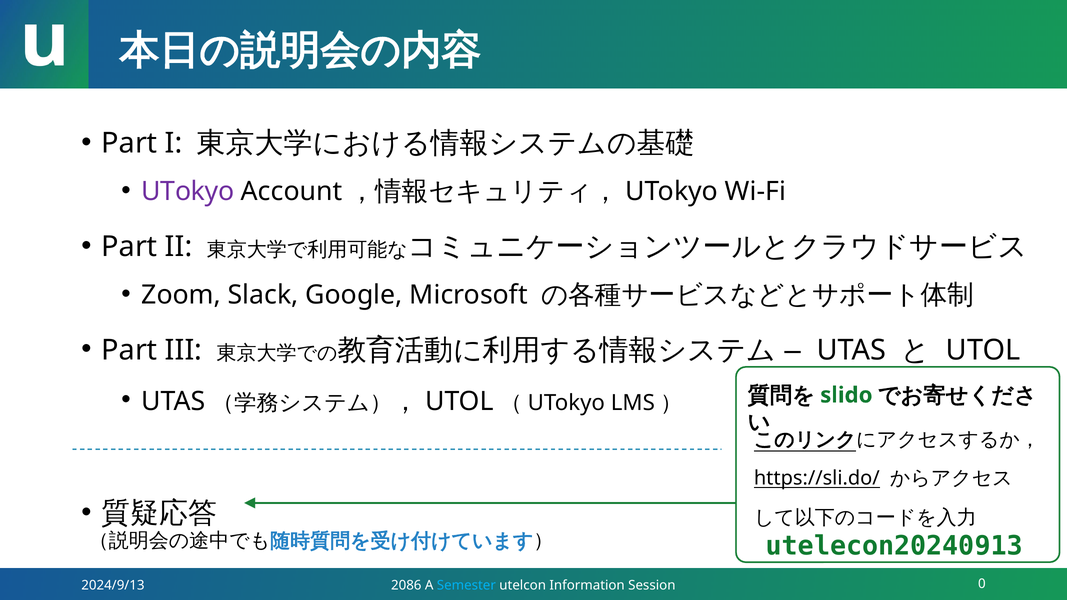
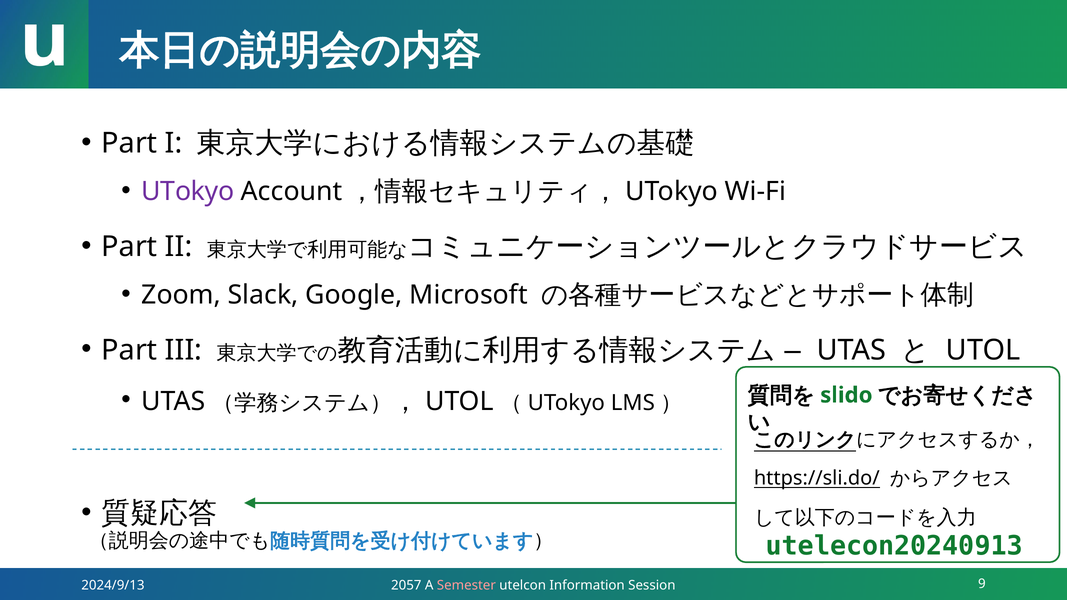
2086: 2086 -> 2057 (406, 585)
Semester colour: light blue -> pink (466, 585)
0: 0 -> 9 (982, 584)
